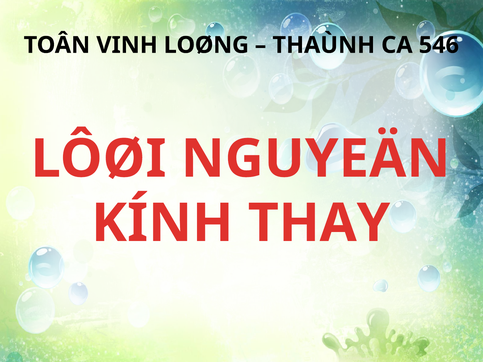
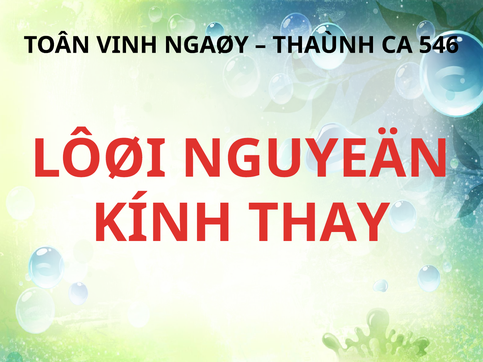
LOØNG: LOØNG -> NGAØY (206, 45)
